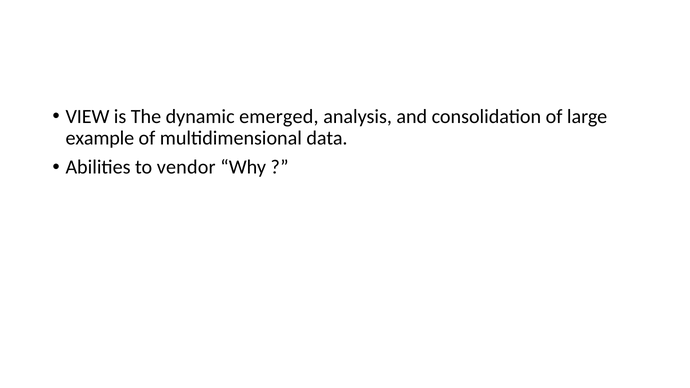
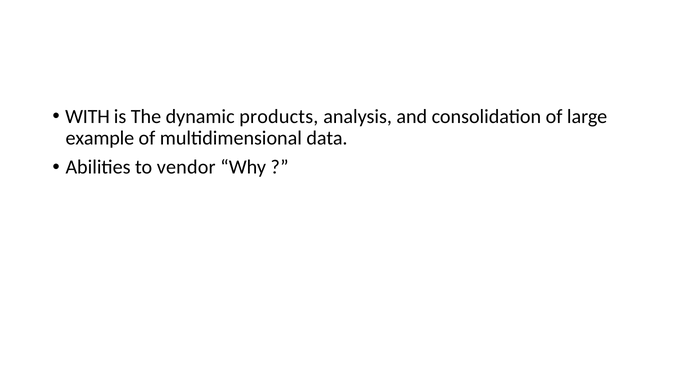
VIEW: VIEW -> WITH (88, 117)
emerged: emerged -> products (279, 117)
